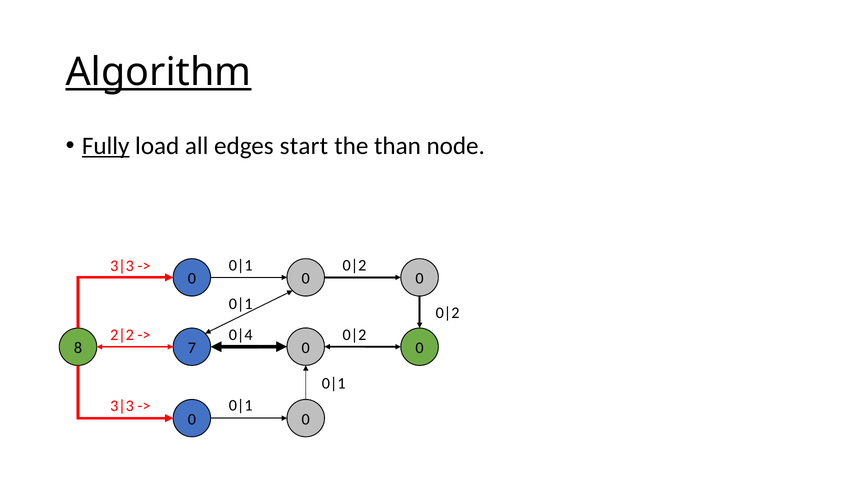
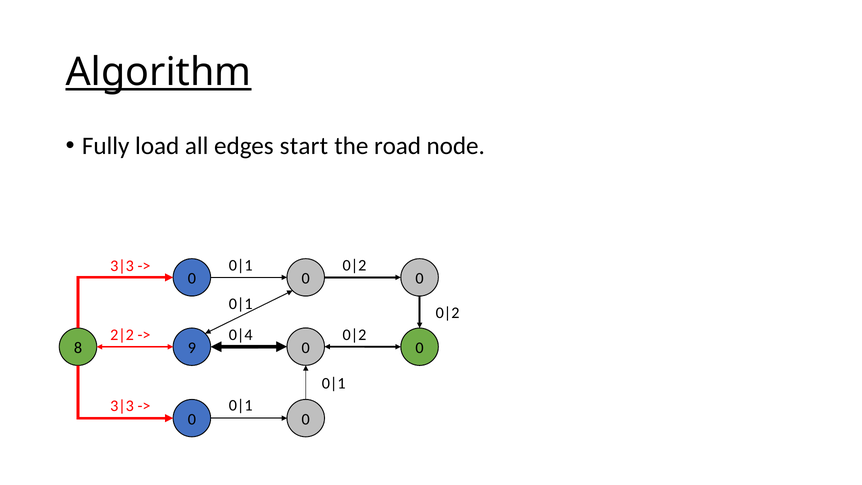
Fully underline: present -> none (106, 146)
than: than -> road (398, 146)
7: 7 -> 9 (192, 348)
